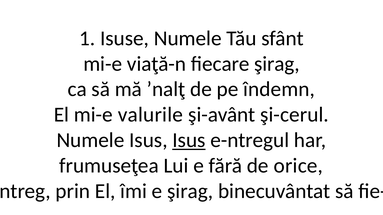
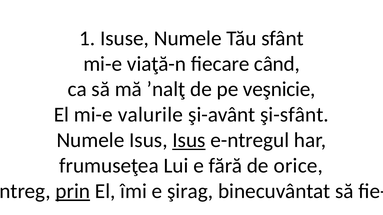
fiecare şirag: şirag -> când (277, 64)
îndemn: îndemn -> veşnicie (279, 89)
şi-cerul: şi-cerul -> şi-sfânt (294, 115)
prin underline: none -> present (73, 192)
